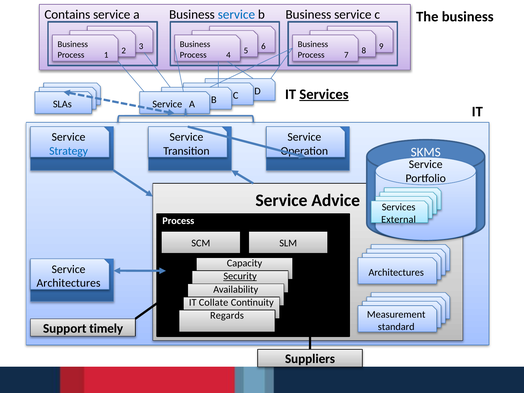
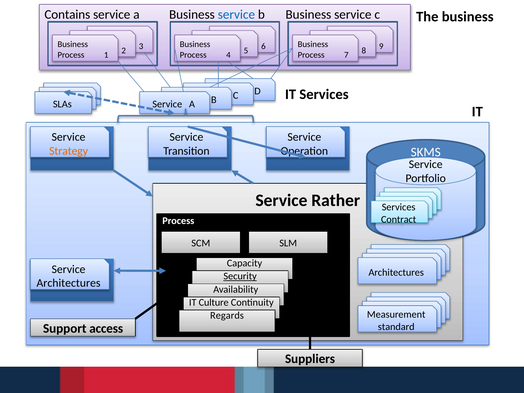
Services underline: present -> none (324, 94)
Strategy colour: blue -> orange (69, 151)
Advice: Advice -> Rather (336, 200)
External: External -> Contract (399, 220)
Collate: Collate -> Culture (214, 302)
timely: timely -> access (106, 328)
